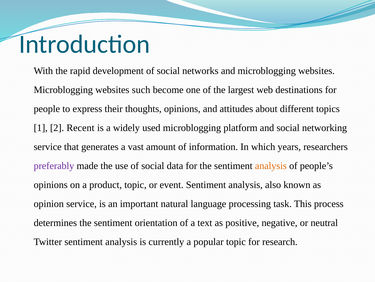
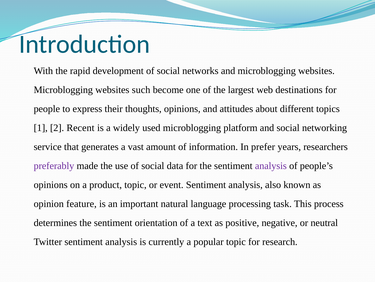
which: which -> prefer (263, 146)
analysis colour: orange -> purple (271, 165)
opinion service: service -> feature (81, 203)
